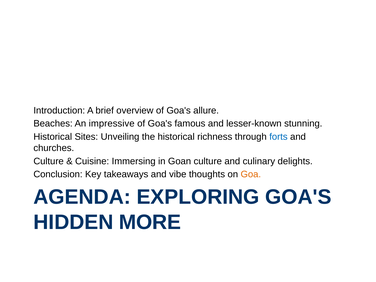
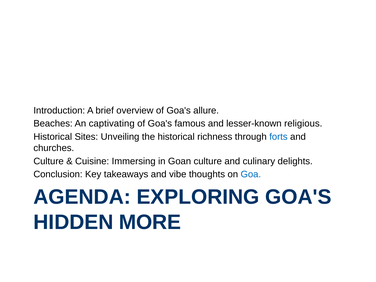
impressive: impressive -> captivating (112, 124)
stunning: stunning -> religious (303, 124)
Goa colour: orange -> blue (251, 174)
